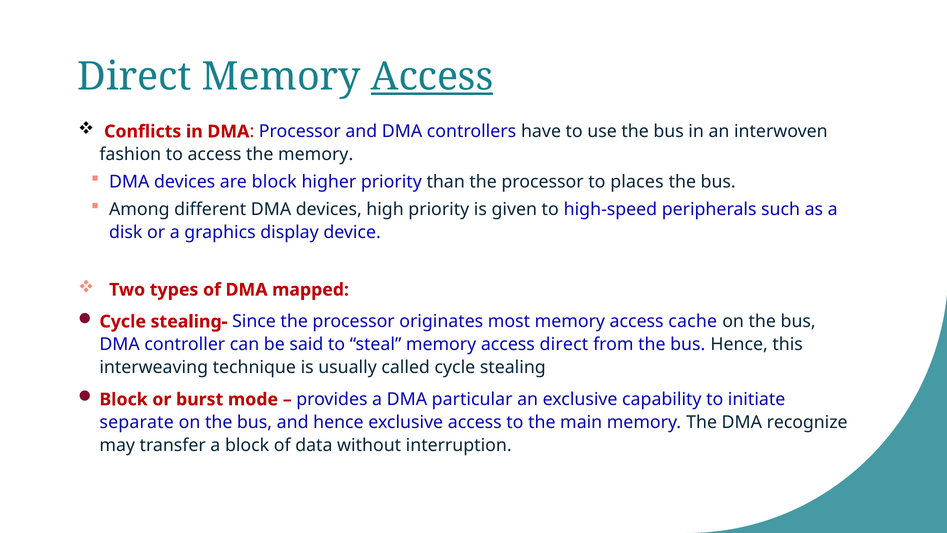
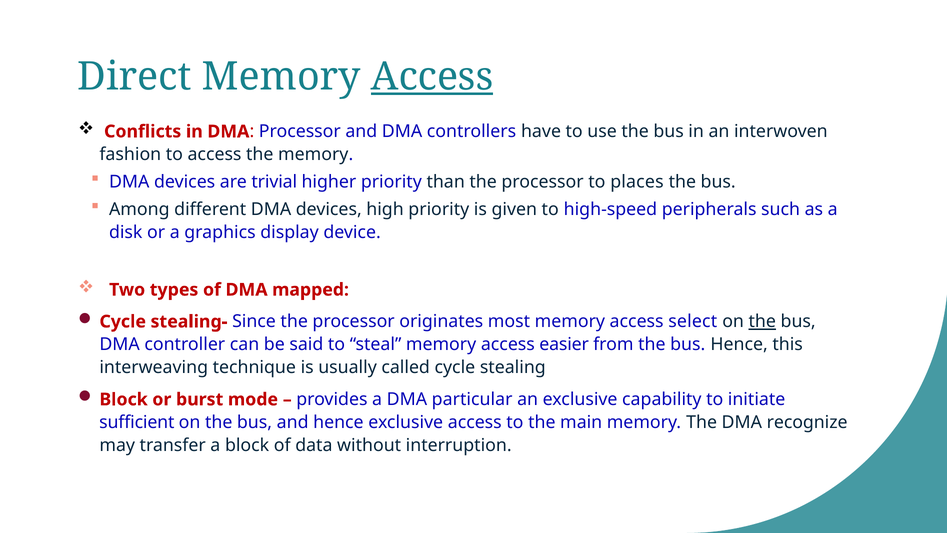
are block: block -> trivial (274, 182)
cache: cache -> select (693, 321)
the underline: none -> present (762, 321)
access direct: direct -> easier (564, 344)
separate: separate -> sufficient (137, 422)
